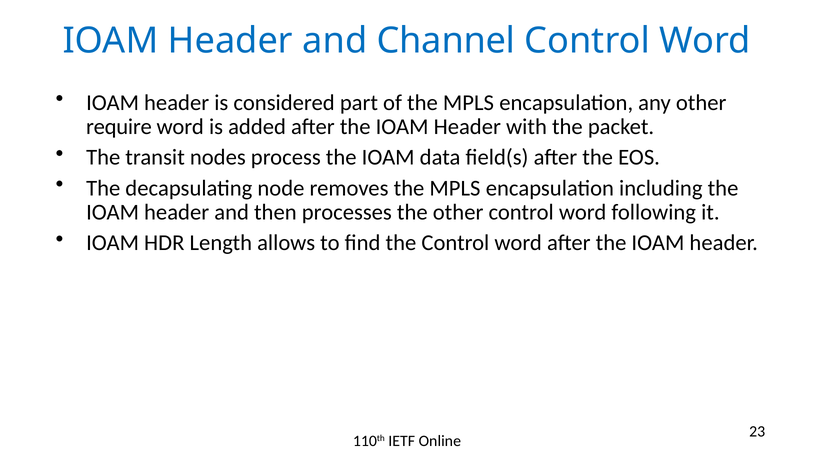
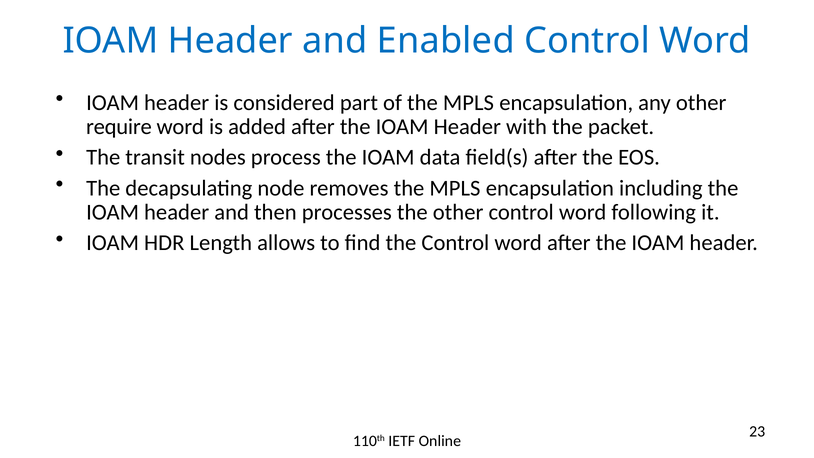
Channel: Channel -> Enabled (446, 41)
